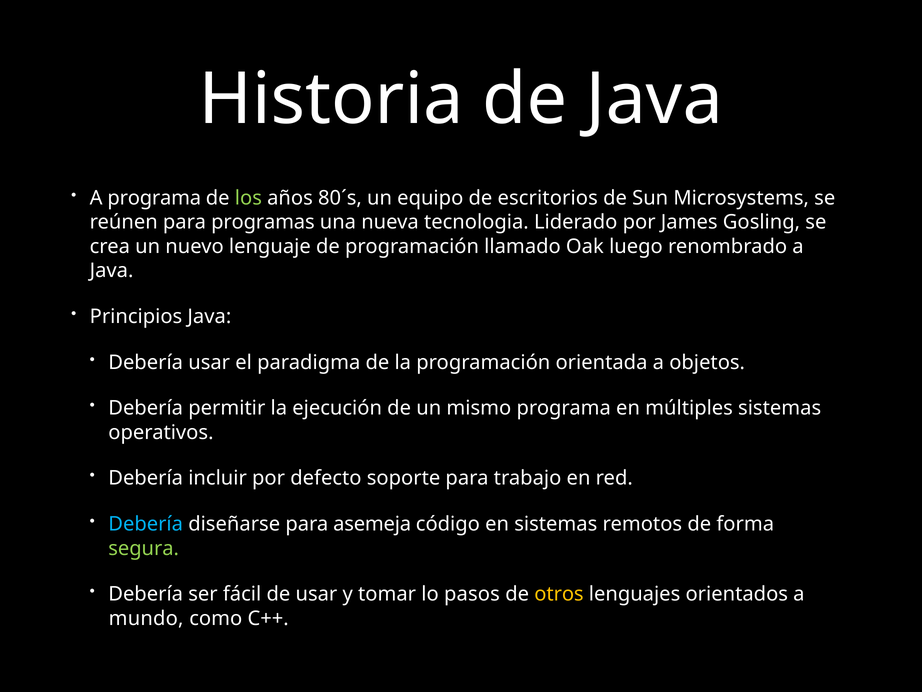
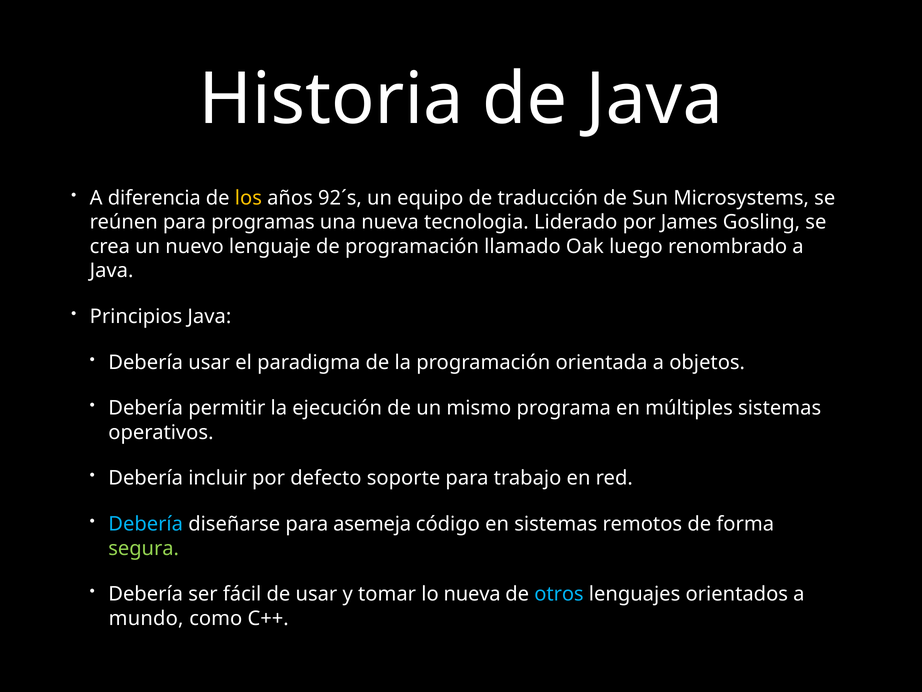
A programa: programa -> diferencia (154, 198)
los colour: light green -> yellow (248, 198)
80´s: 80´s -> 92´s (340, 198)
escritorios: escritorios -> traducción (548, 198)
lo pasos: pasos -> nueva (472, 594)
otros colour: yellow -> light blue (559, 594)
